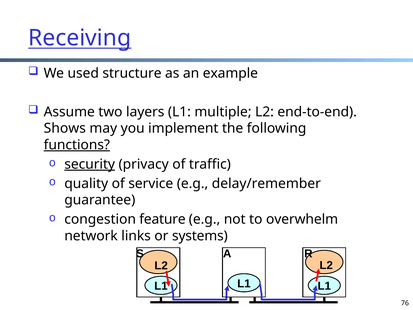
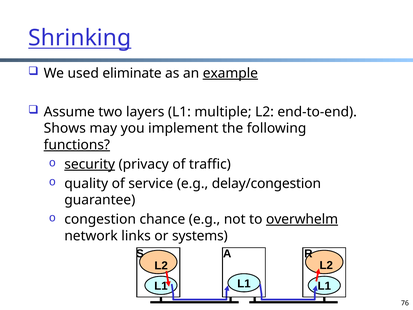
Receiving: Receiving -> Shrinking (80, 38)
structure: structure -> eliminate (132, 73)
example underline: none -> present (230, 73)
delay/remember: delay/remember -> delay/congestion (266, 183)
feature: feature -> chance (162, 219)
overwhelm underline: none -> present (302, 219)
